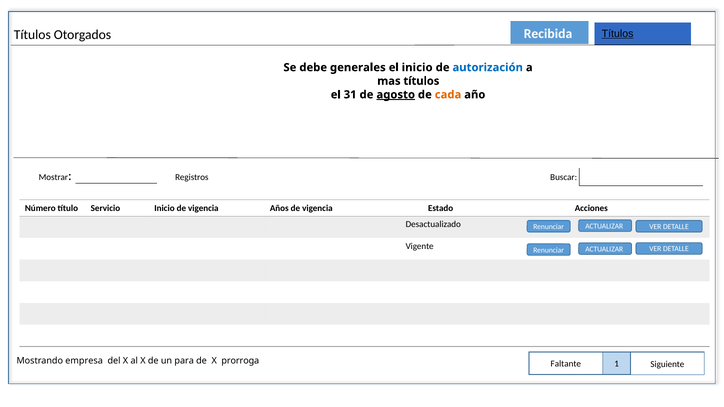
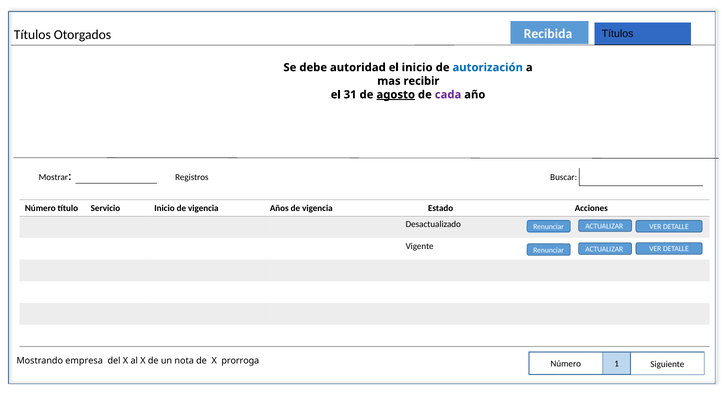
Títulos underline: present -> none (618, 34)
generales: generales -> autoridad (358, 68)
mas títulos: títulos -> recibir (421, 81)
cada colour: orange -> purple (448, 95)
para: para -> nota (184, 361)
Faltante: Faltante -> Número (566, 364)
